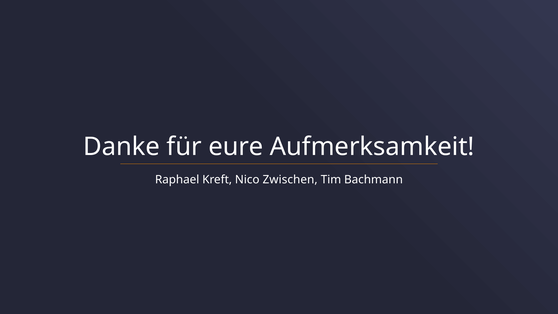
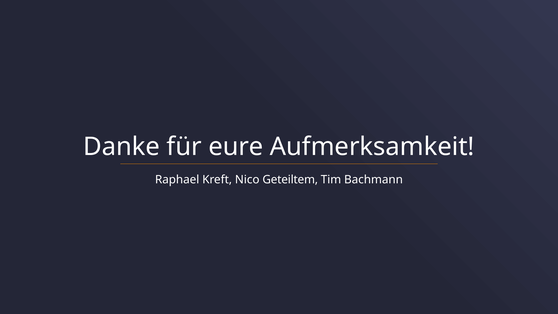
Zwischen: Zwischen -> Geteiltem (290, 180)
